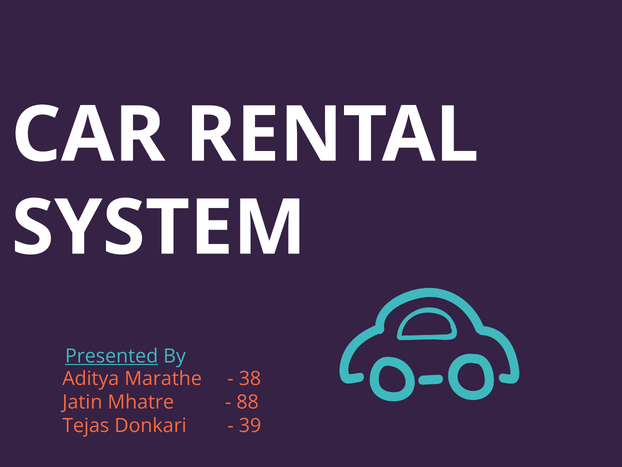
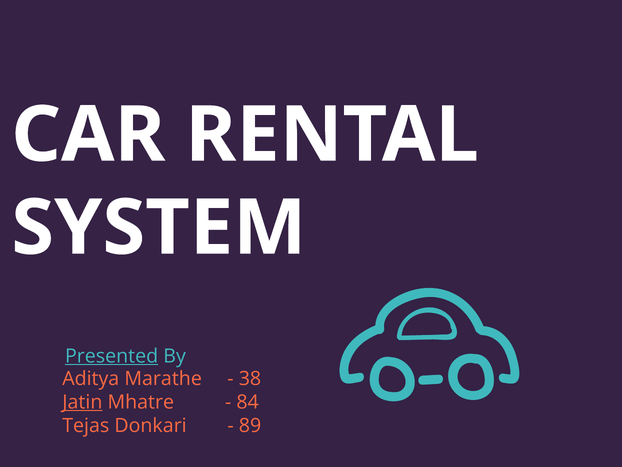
Jatin underline: none -> present (82, 402)
88: 88 -> 84 (248, 402)
39: 39 -> 89 (250, 425)
